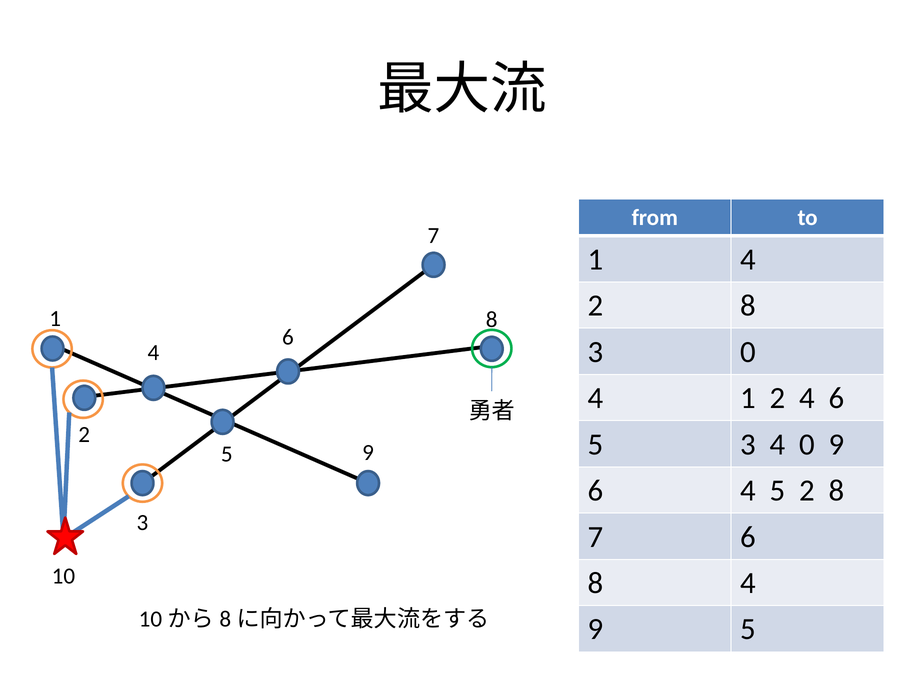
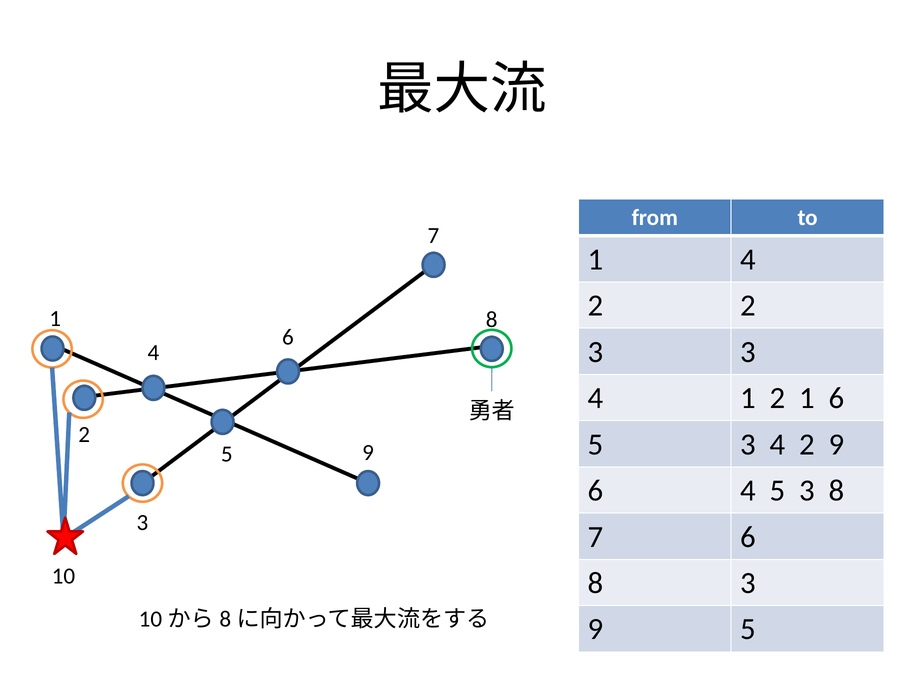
8: 8 -> 2 (748, 306)
3 0: 0 -> 3 (748, 352)
2 4: 4 -> 1 (807, 398)
3 4 0: 0 -> 2 (807, 444)
4 5 2: 2 -> 3 (807, 491)
8 4: 4 -> 3 (748, 583)
